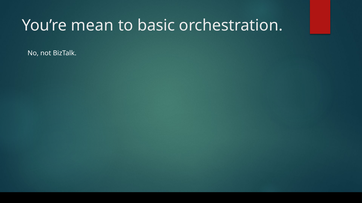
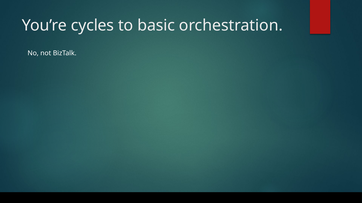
mean: mean -> cycles (93, 25)
